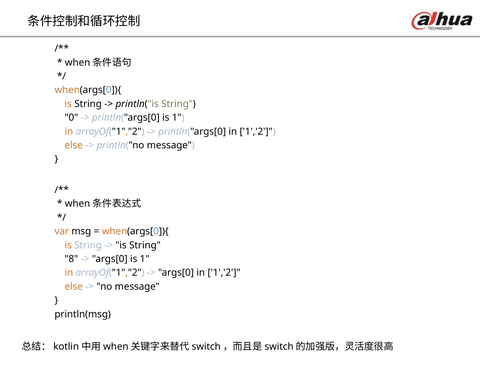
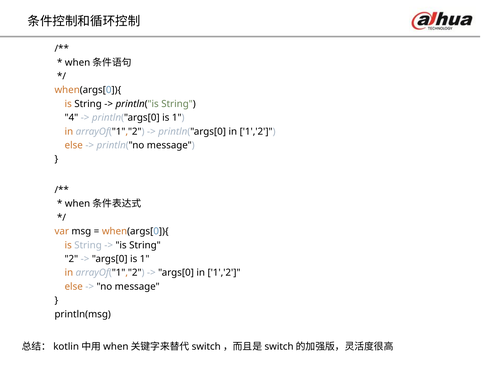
0: 0 -> 4 (71, 118)
8: 8 -> 2 (71, 259)
